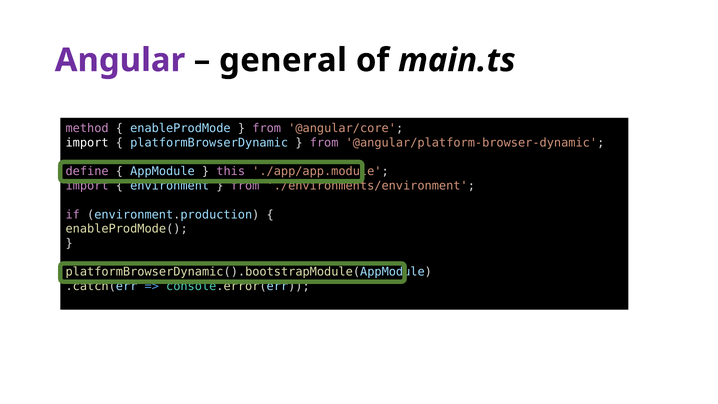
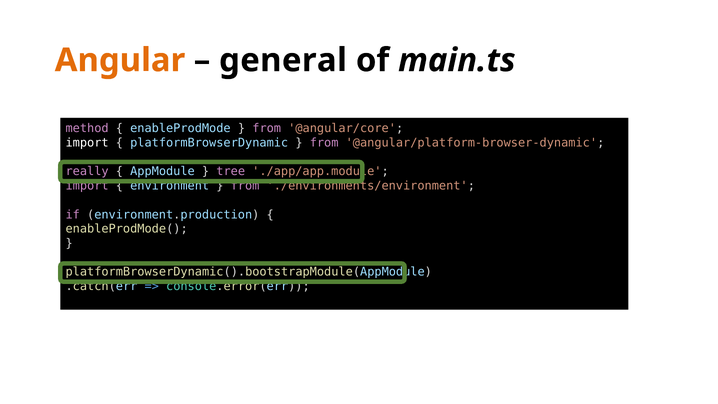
Angular colour: purple -> orange (120, 60)
define: define -> really (87, 171)
this: this -> tree (231, 171)
